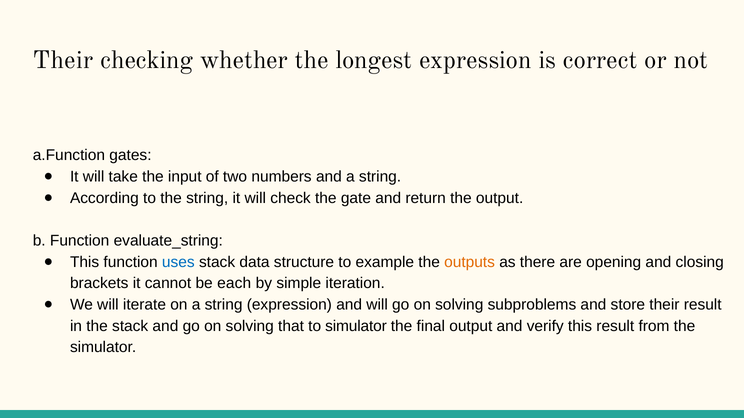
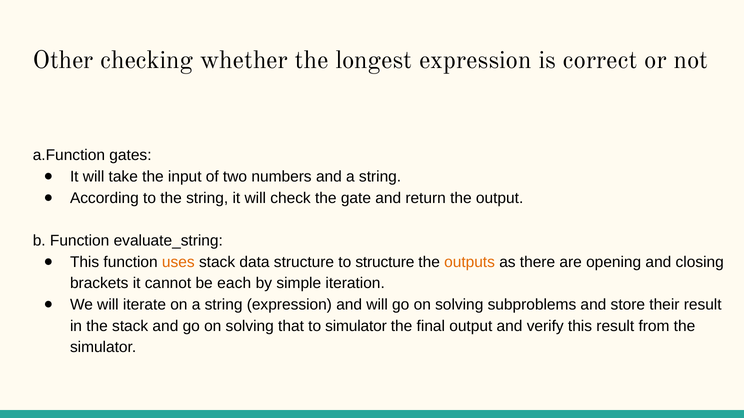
Their: Their -> Other (63, 60)
uses colour: blue -> orange (178, 262)
to example: example -> structure (385, 262)
